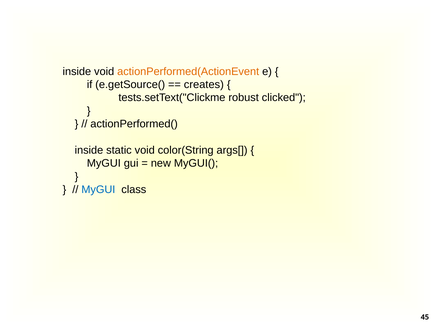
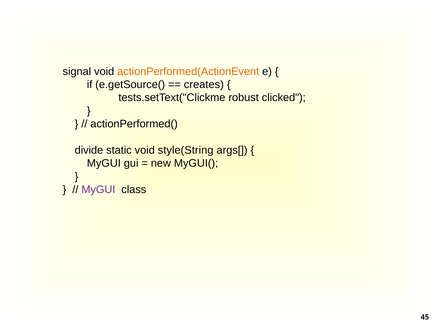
inside: inside -> signal (77, 71)
inside: inside -> divide (89, 150)
color(String: color(String -> style(String (186, 150)
MyGUI colour: blue -> purple (98, 189)
